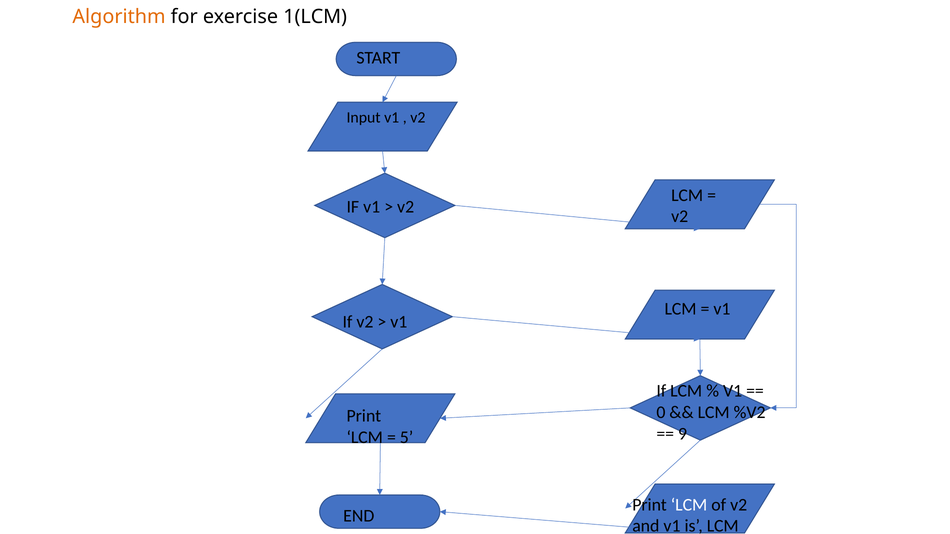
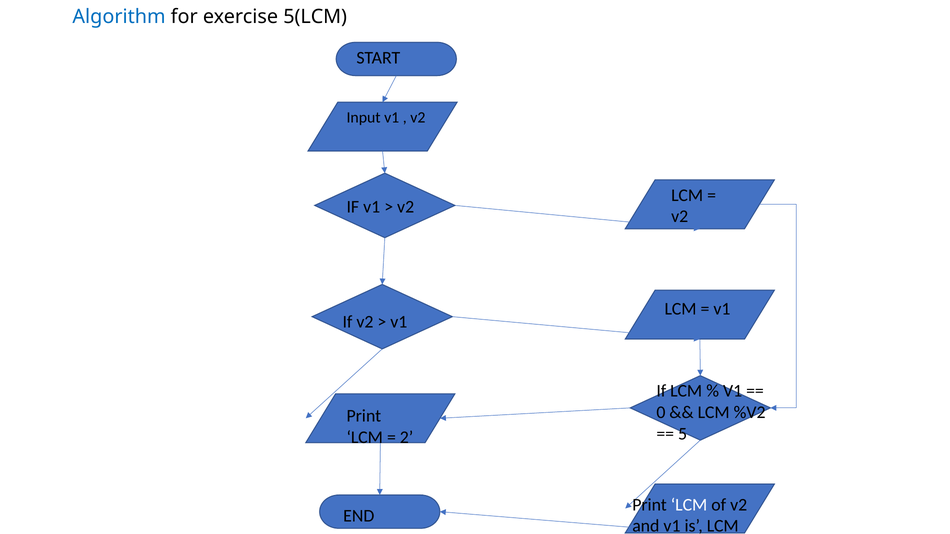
Algorithm colour: orange -> blue (119, 17)
1(LCM: 1(LCM -> 5(LCM (315, 17)
9: 9 -> 5 (683, 434)
5: 5 -> 2 (407, 438)
